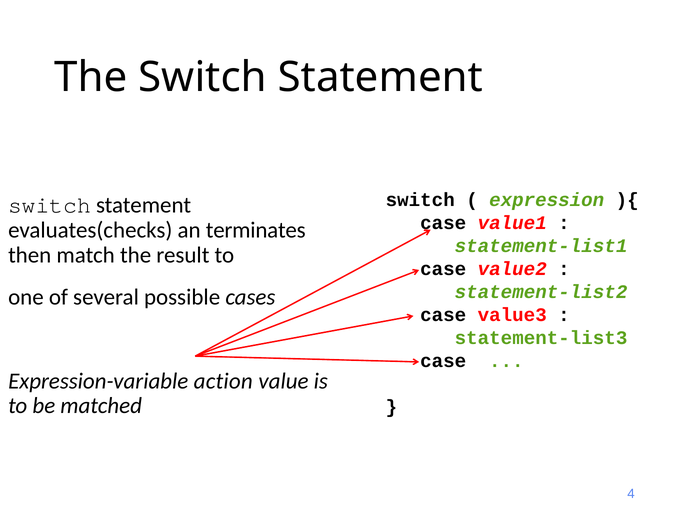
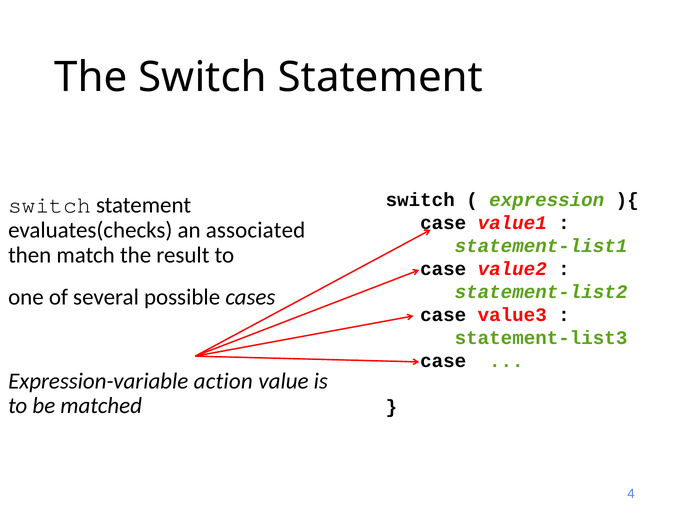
terminates: terminates -> associated (256, 230)
